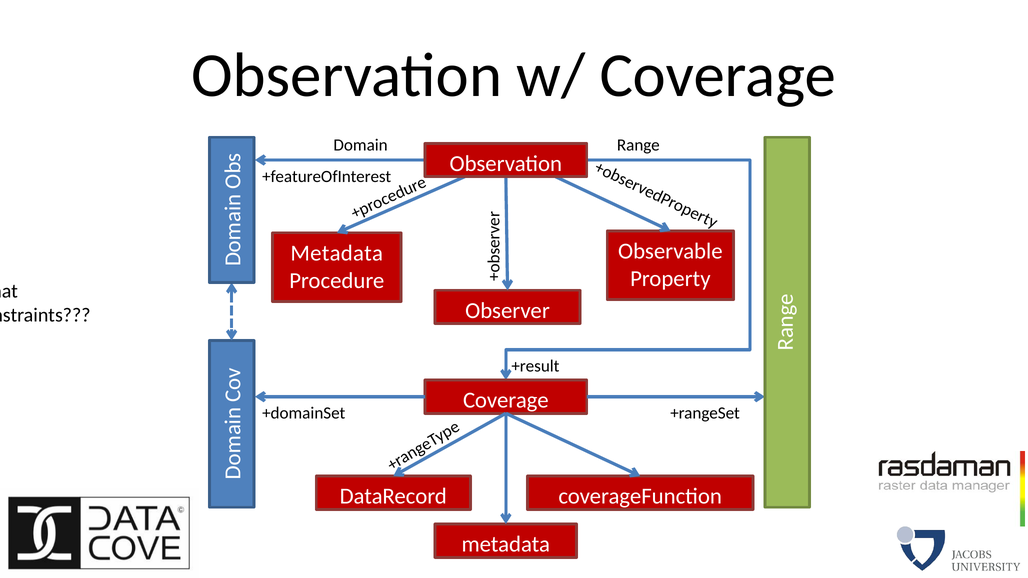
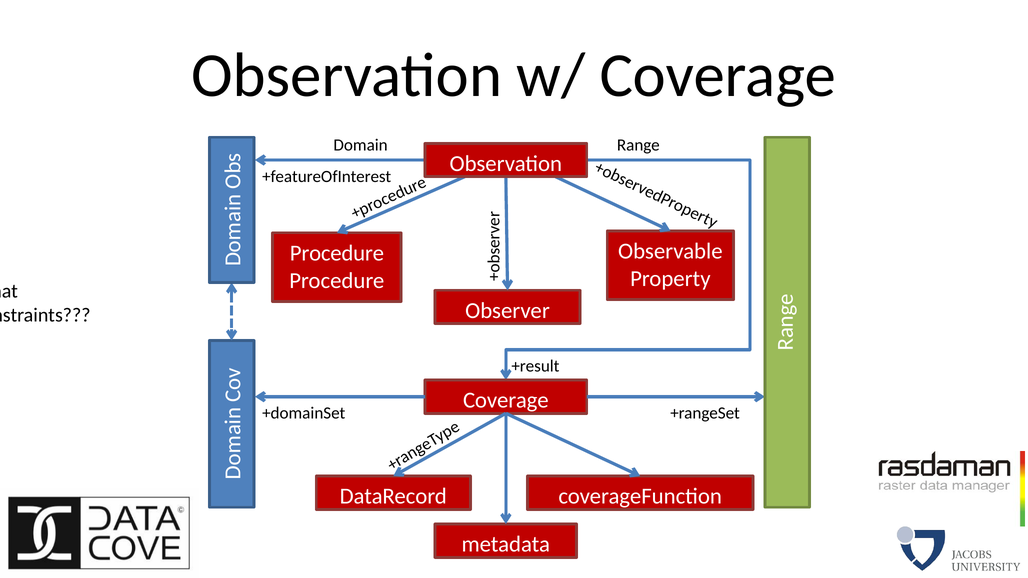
Metadata: Metadata -> Procedure (337, 253)
